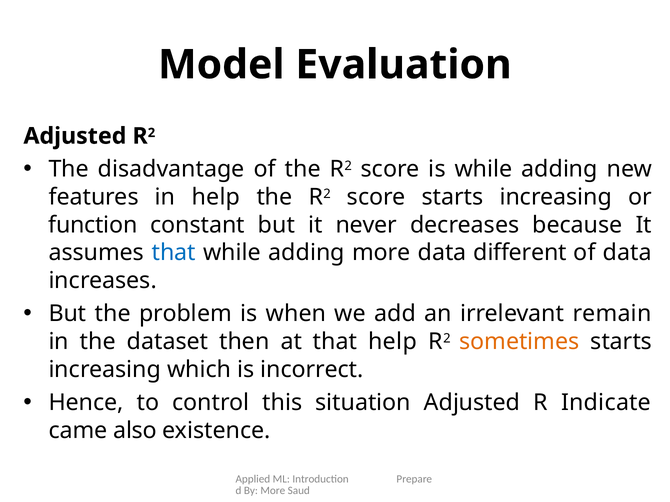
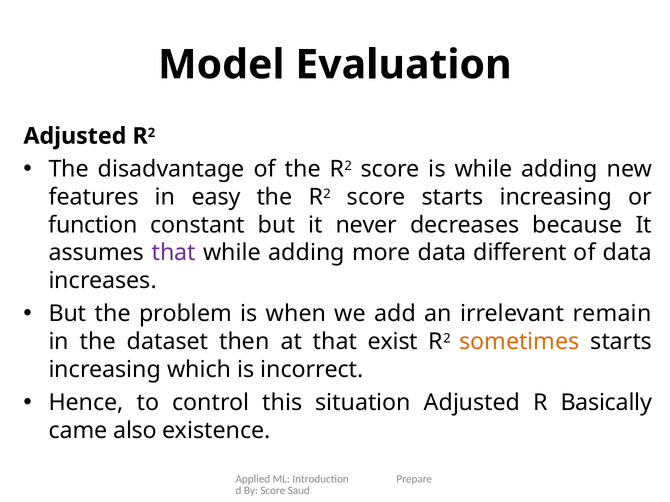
in help: help -> easy (216, 197)
that colour: blue -> purple (174, 253)
that help: help -> exist (393, 342)
Indicate: Indicate -> Basically (606, 403)
By More: More -> Score (273, 491)
